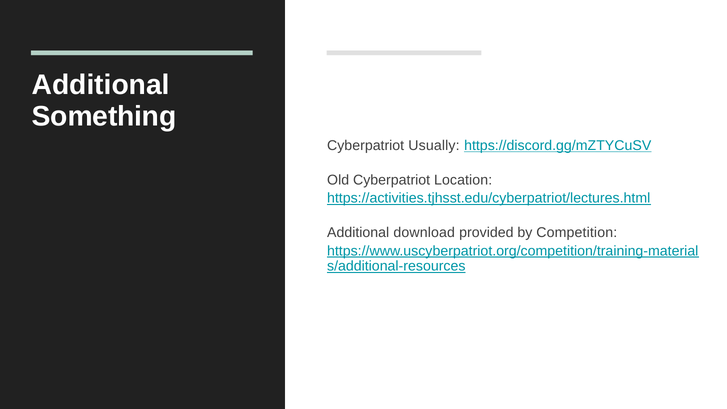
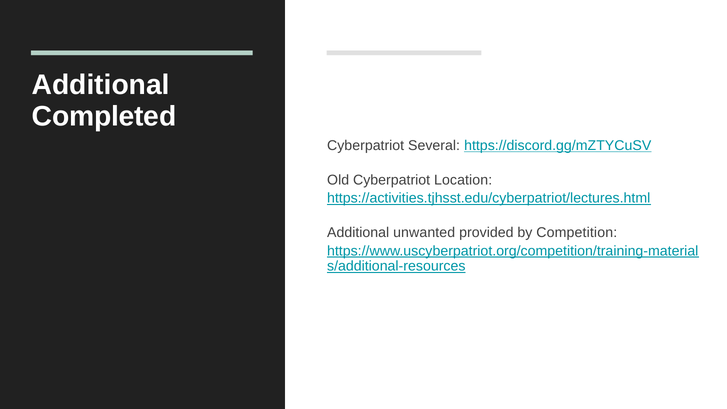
Something: Something -> Completed (104, 116)
Usually: Usually -> Several (434, 146)
download: download -> unwanted (424, 233)
